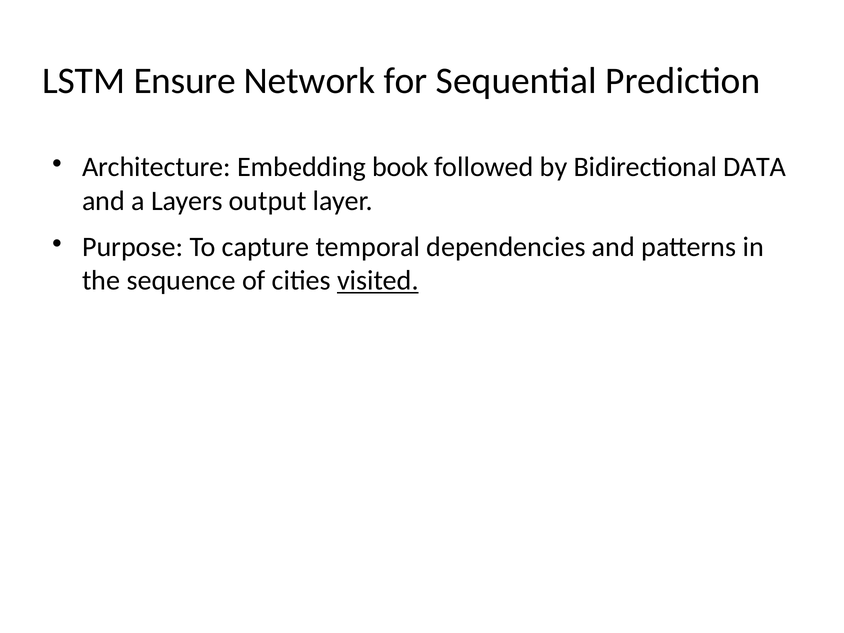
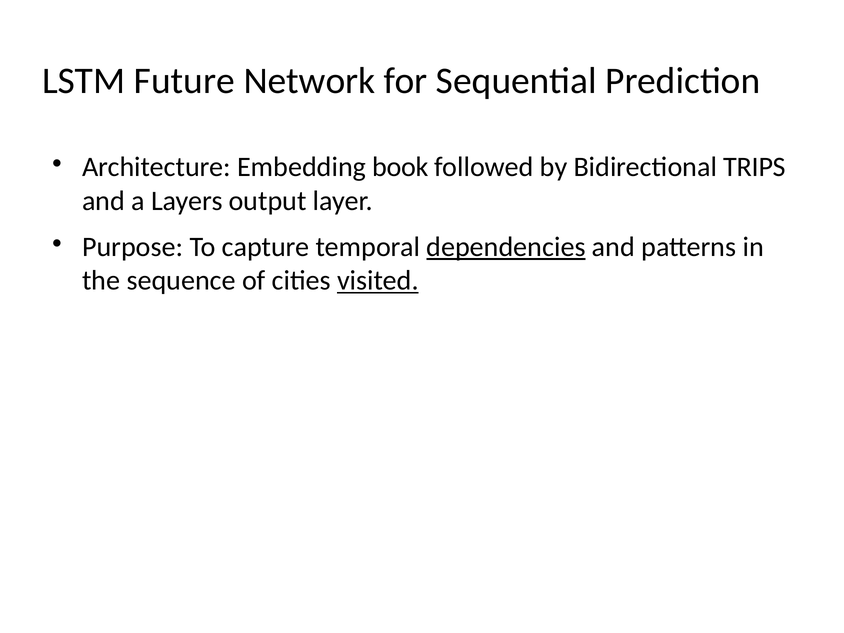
Ensure: Ensure -> Future (184, 81)
DATA: DATA -> TRIPS (755, 167)
dependencies underline: none -> present (506, 247)
